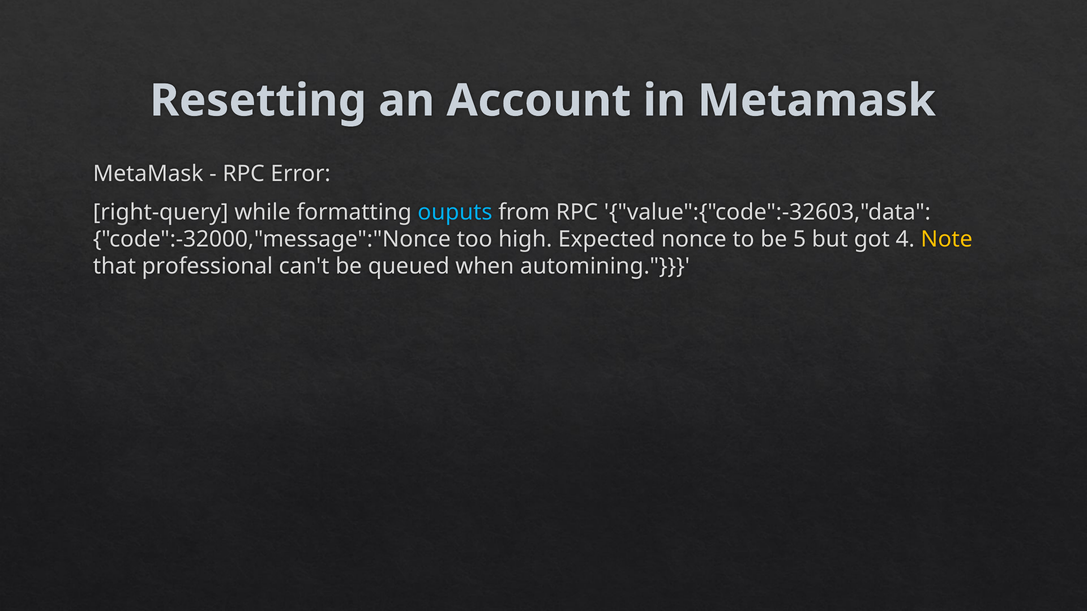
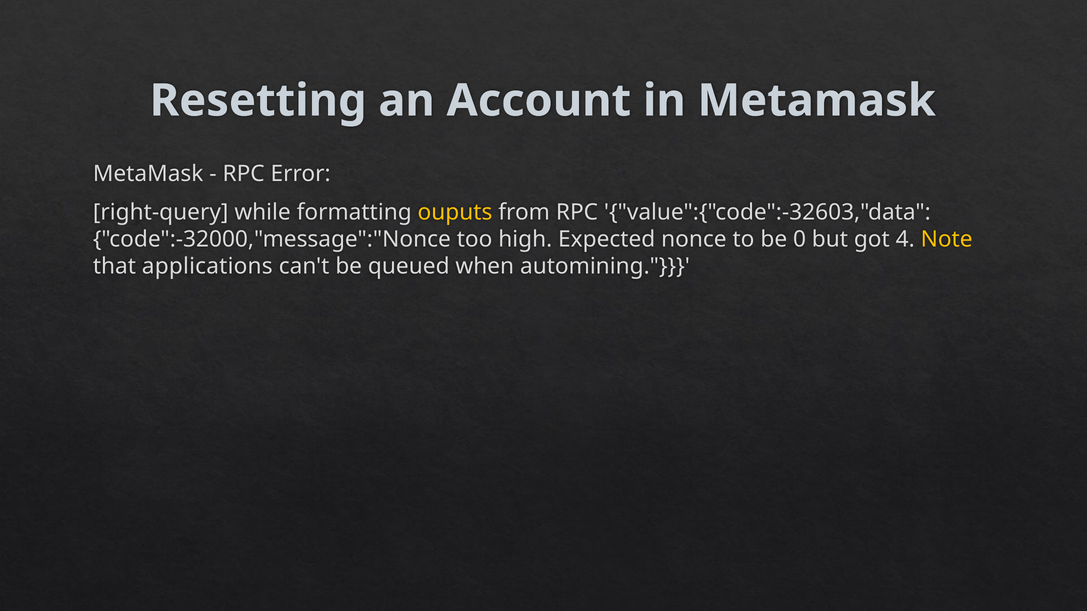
ouputs colour: light blue -> yellow (455, 212)
5: 5 -> 0 (799, 239)
professional: professional -> applications (207, 267)
